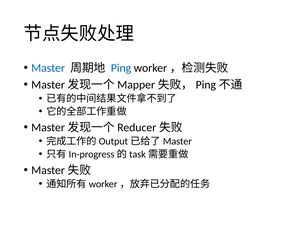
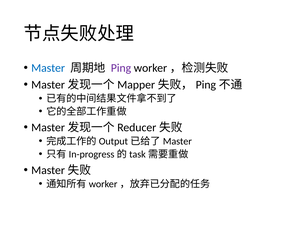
Ping colour: blue -> purple (121, 68)
